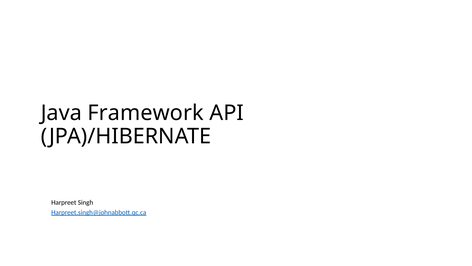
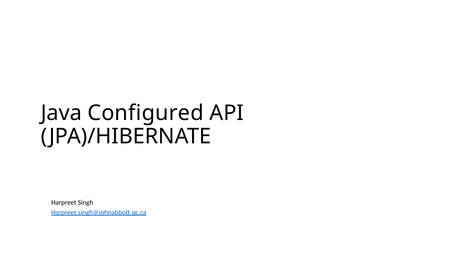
Framework: Framework -> Configured (146, 113)
